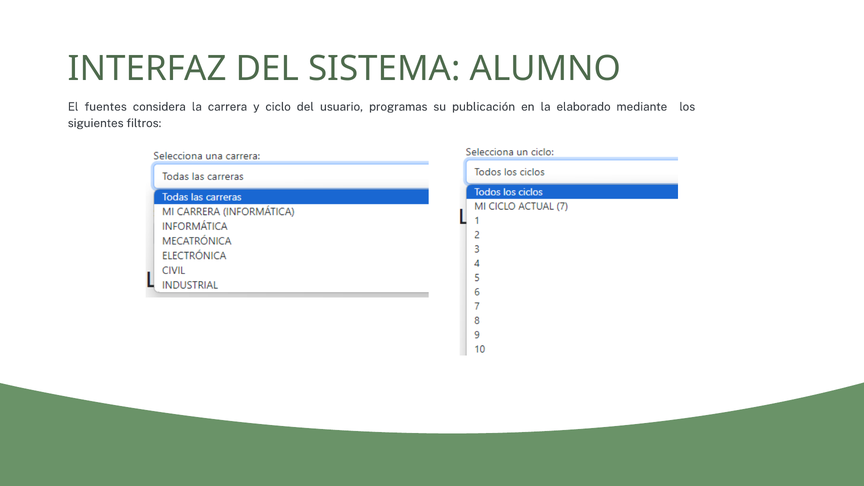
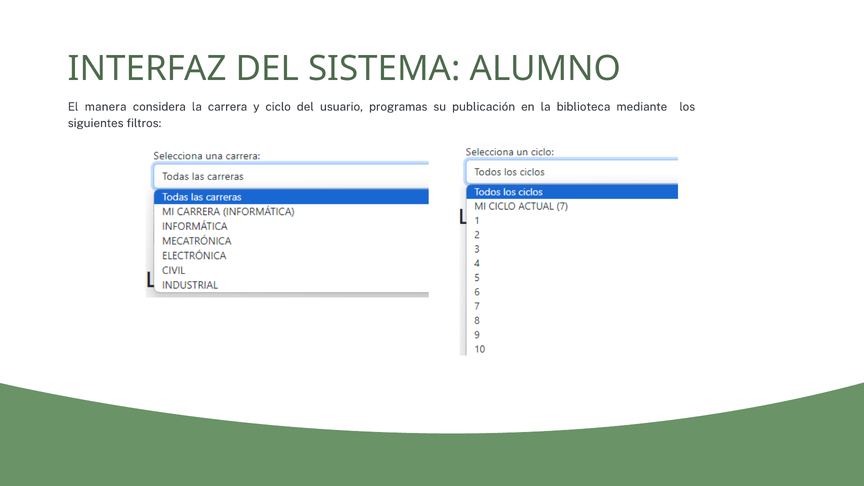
fuentes: fuentes -> manera (106, 107)
elaborado: elaborado -> biblioteca (584, 107)
